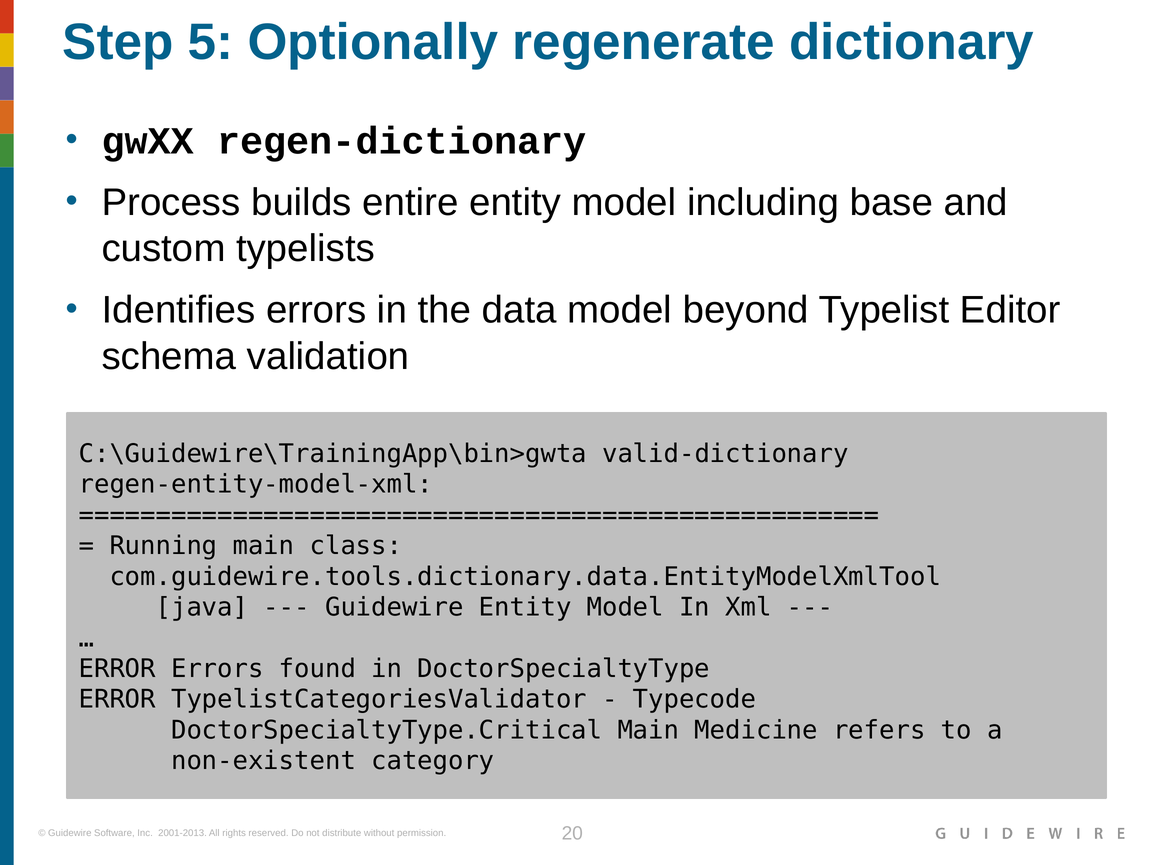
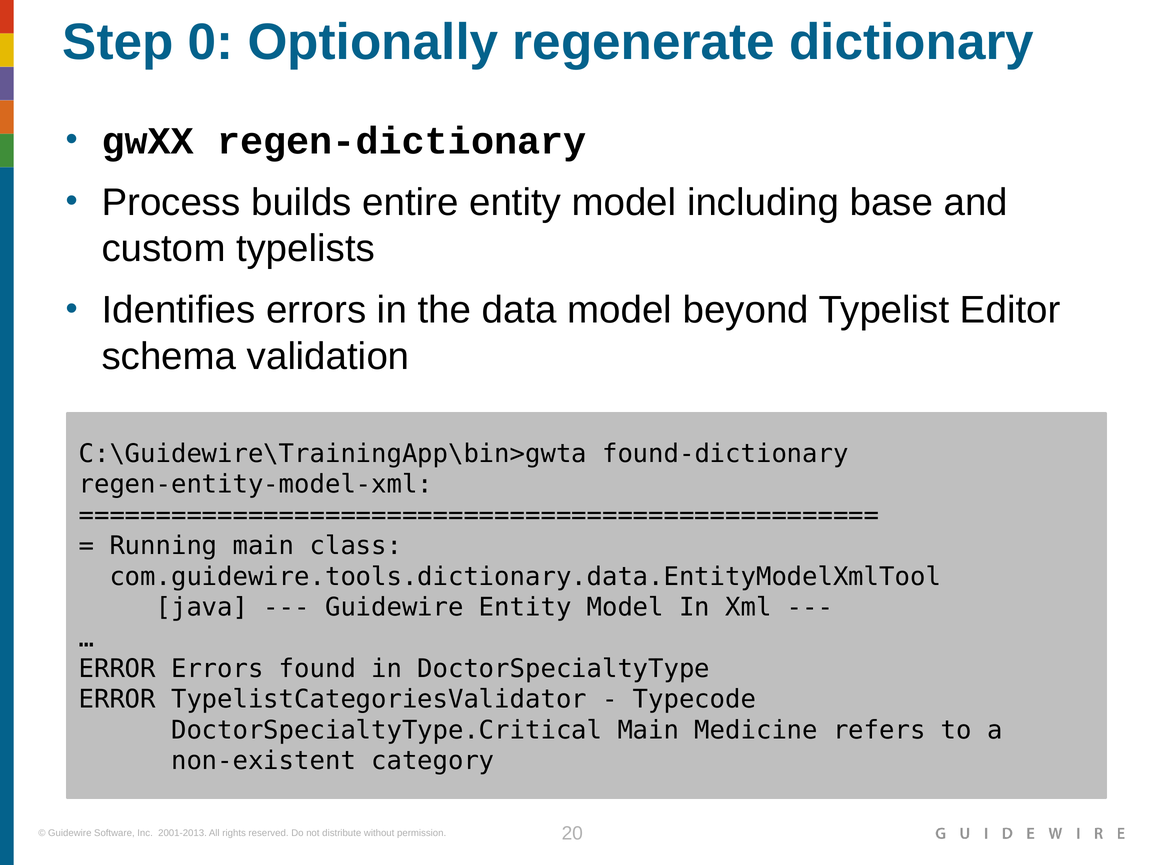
5: 5 -> 0 (210, 42)
valid-dictionary: valid-dictionary -> found-dictionary (725, 454)
